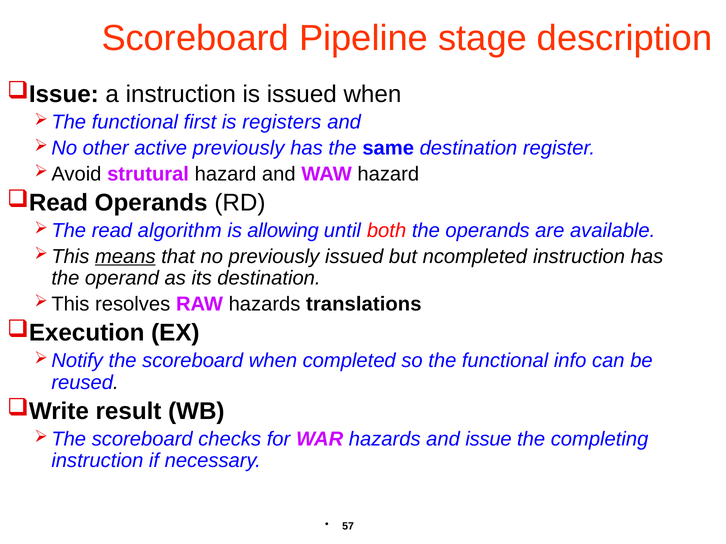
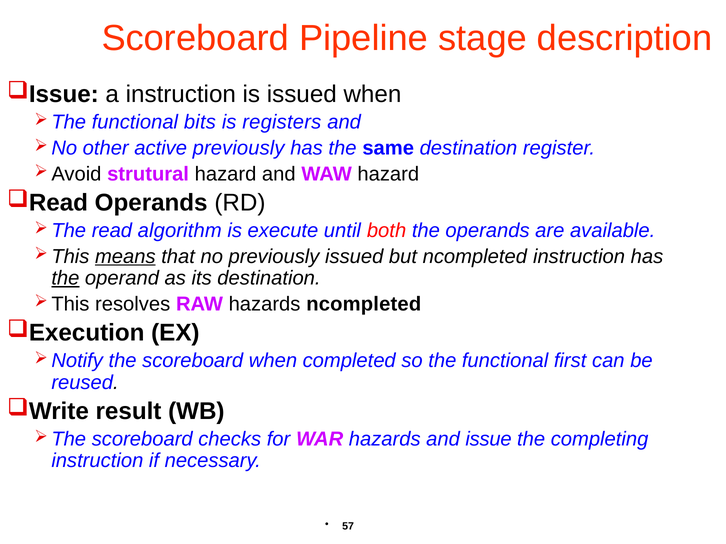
first: first -> bits (200, 122)
allowing: allowing -> execute (283, 231)
the underline: none -> present (65, 278)
hazards translations: translations -> ncompleted (364, 304)
info: info -> first (570, 361)
